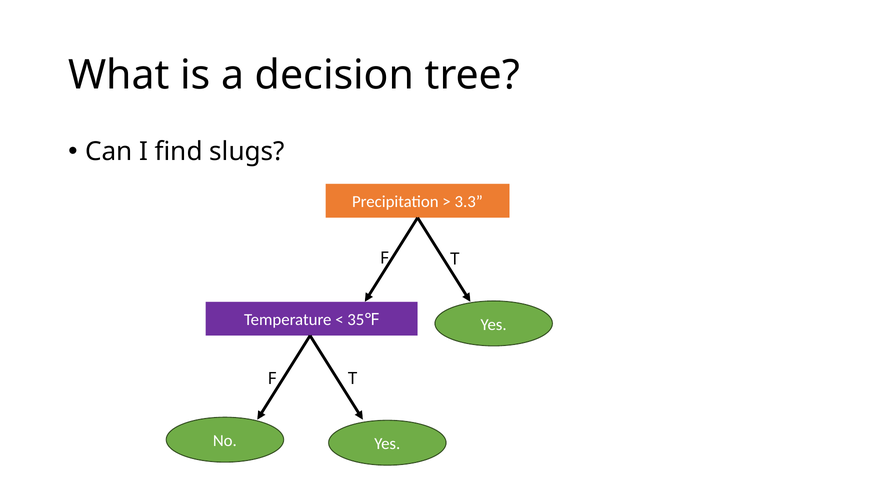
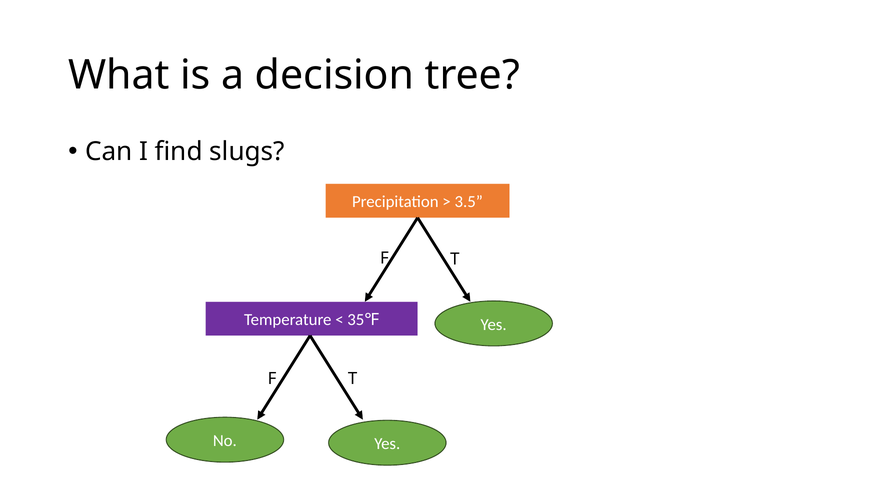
3.3: 3.3 -> 3.5 (469, 202)
